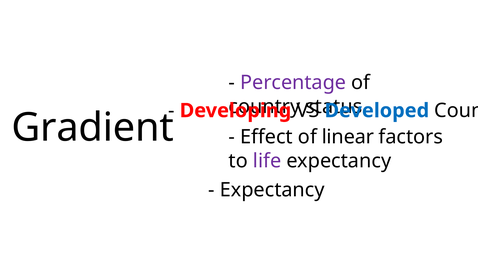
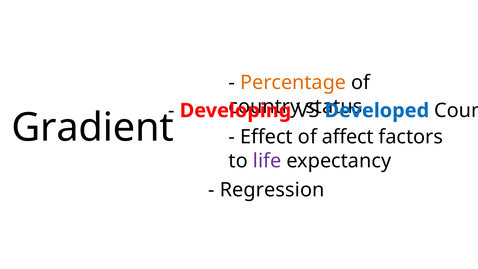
Percentage colour: purple -> orange (293, 83)
linear: linear -> affect (348, 137)
Expectancy: Expectancy -> Regression (272, 190)
